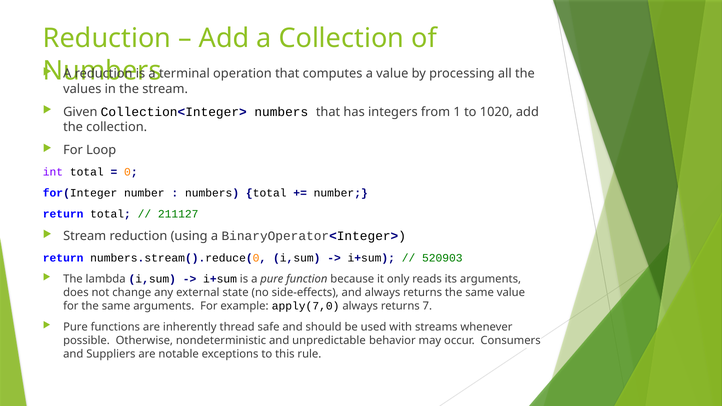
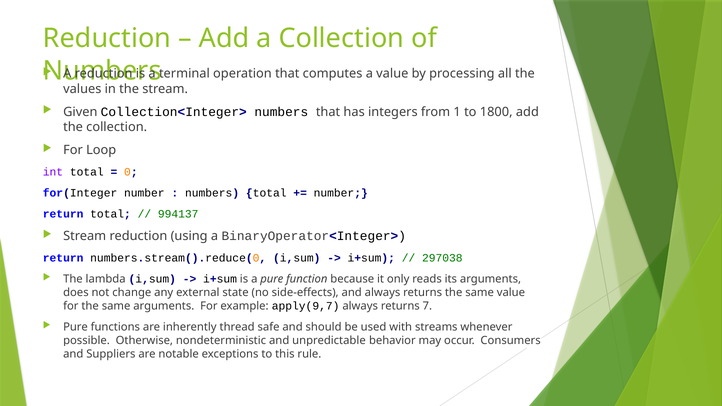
1020: 1020 -> 1800 (496, 112)
211127: 211127 -> 994137 (178, 214)
520903: 520903 -> 297038 (442, 258)
apply(7,0: apply(7,0 -> apply(9,7 (306, 306)
